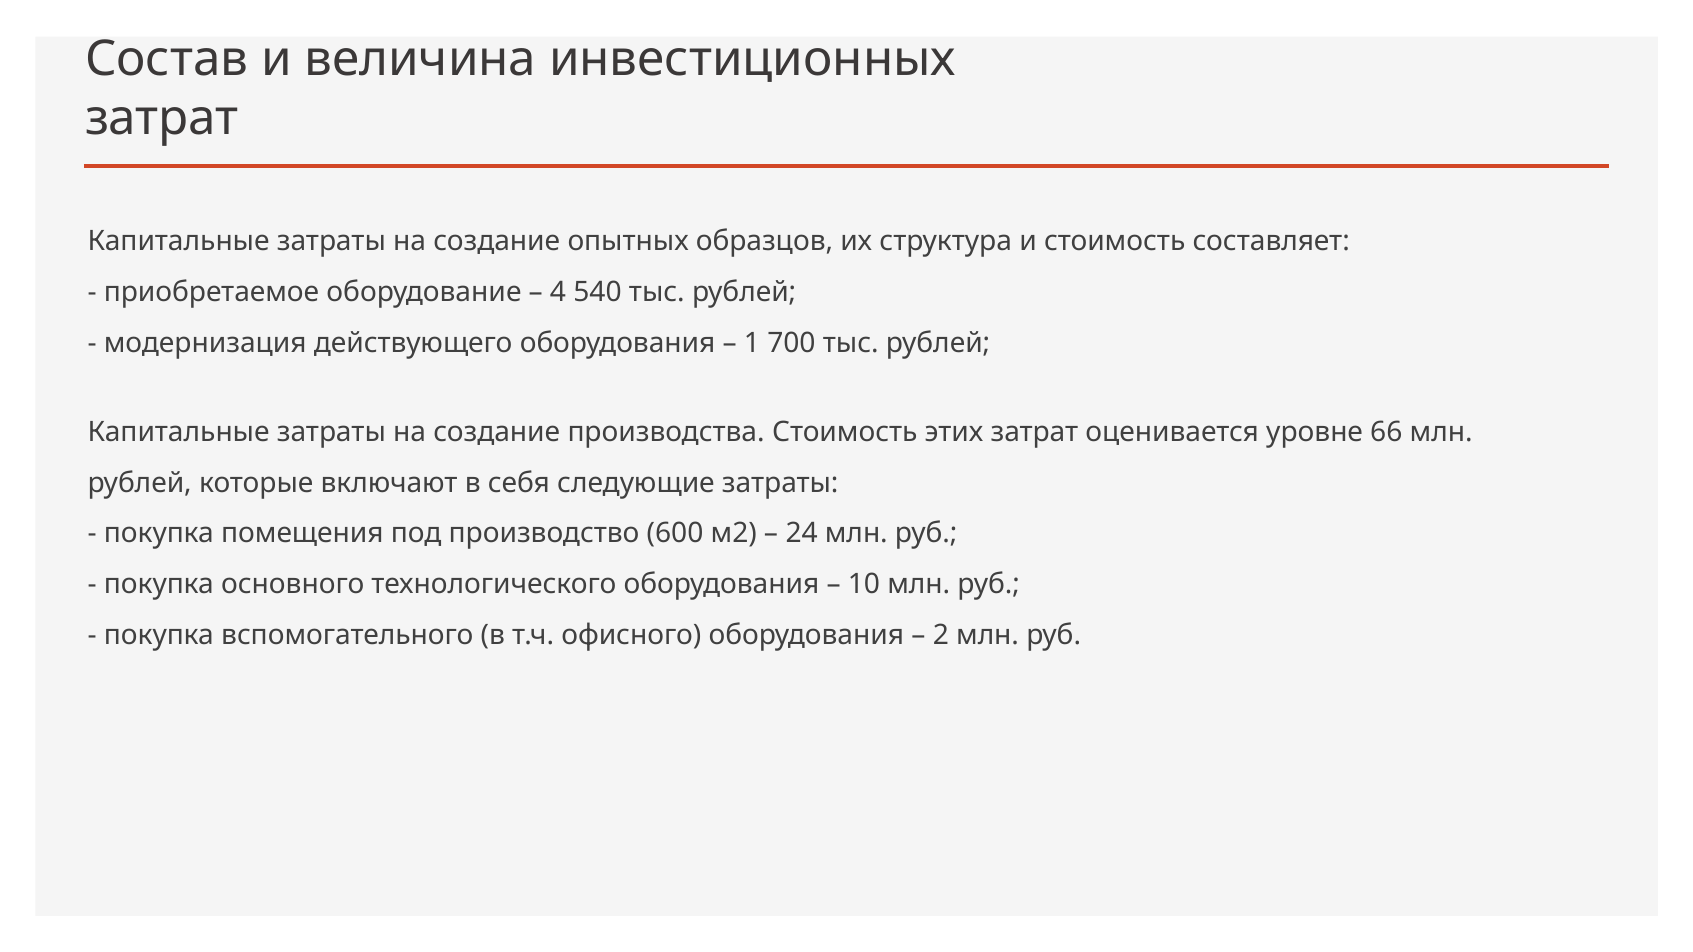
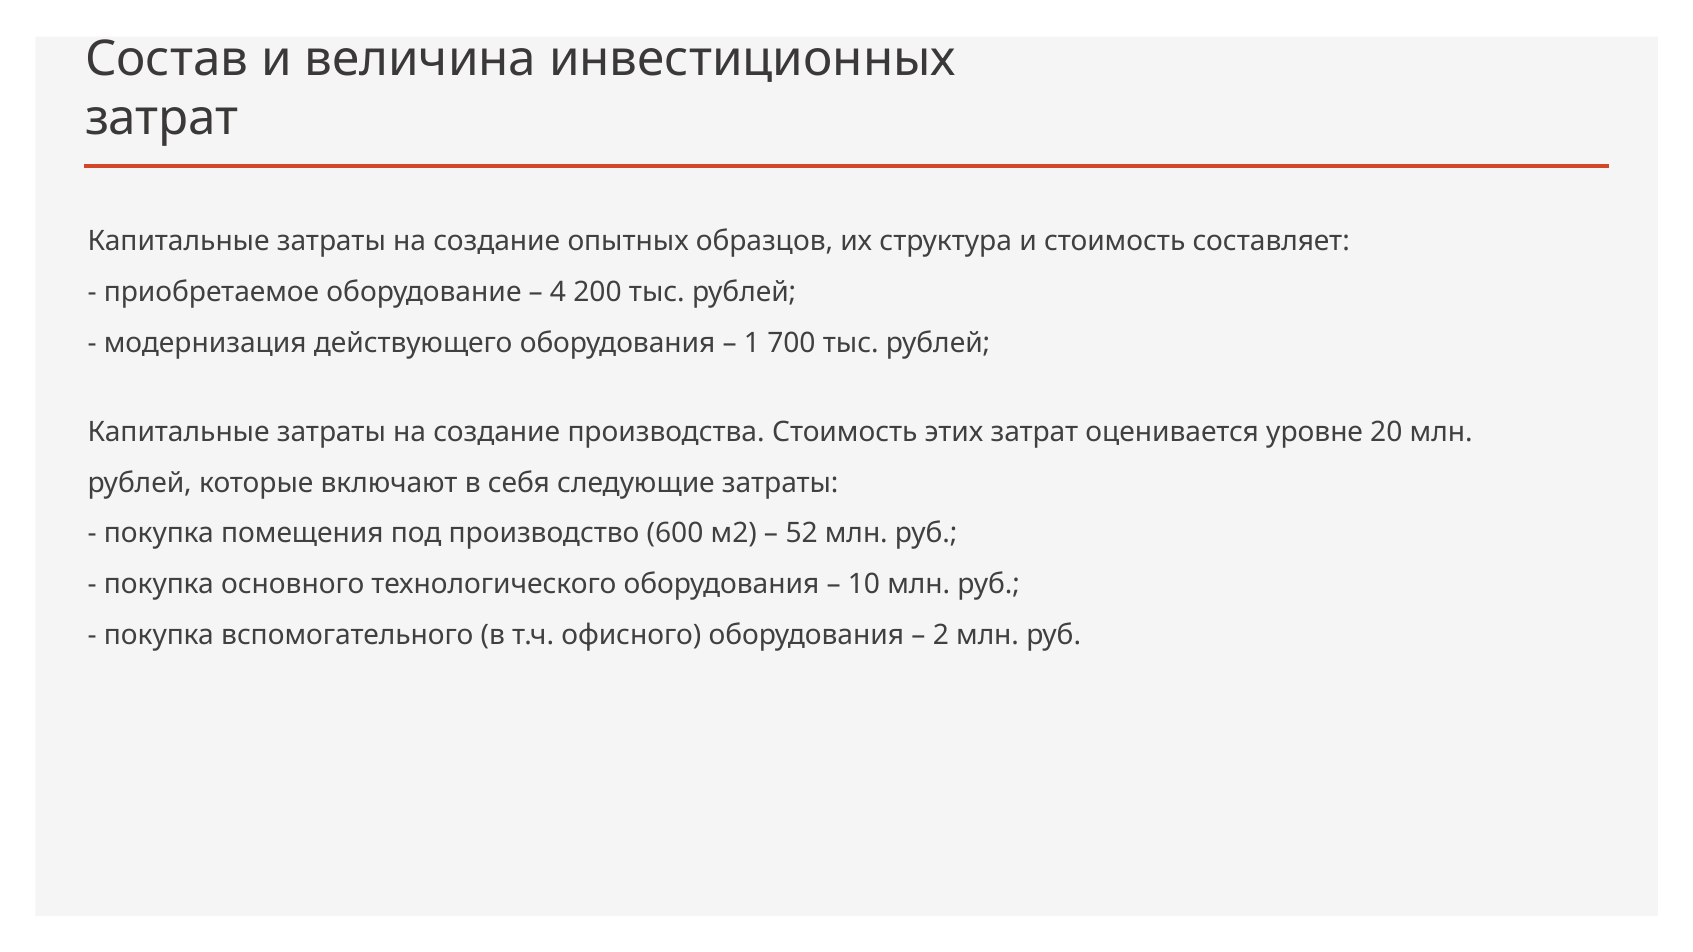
540: 540 -> 200 (598, 292)
66: 66 -> 20 (1386, 432)
24: 24 -> 52 (802, 534)
